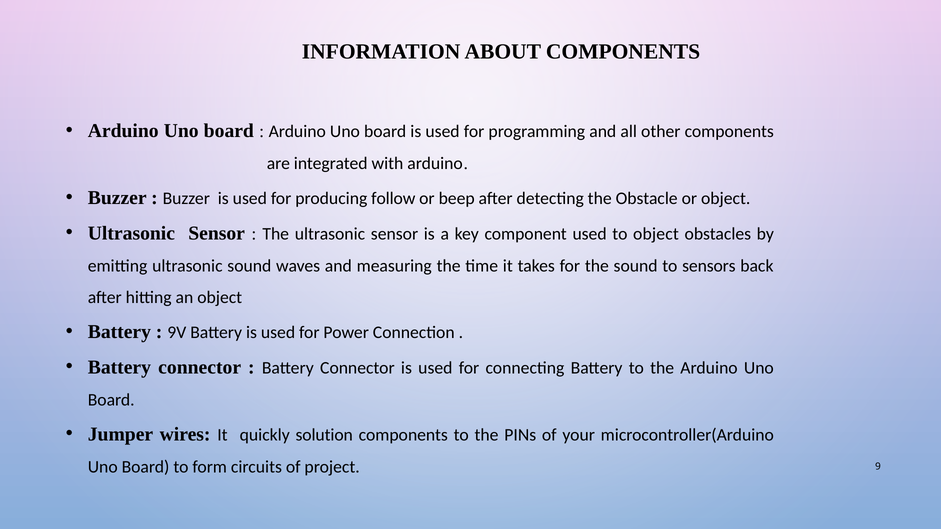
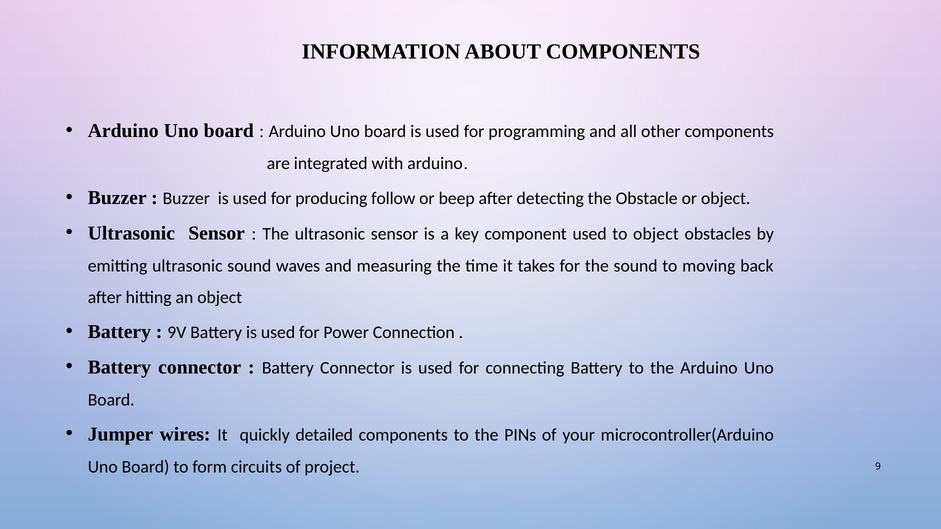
sensors: sensors -> moving (709, 266)
solution: solution -> detailed (324, 435)
